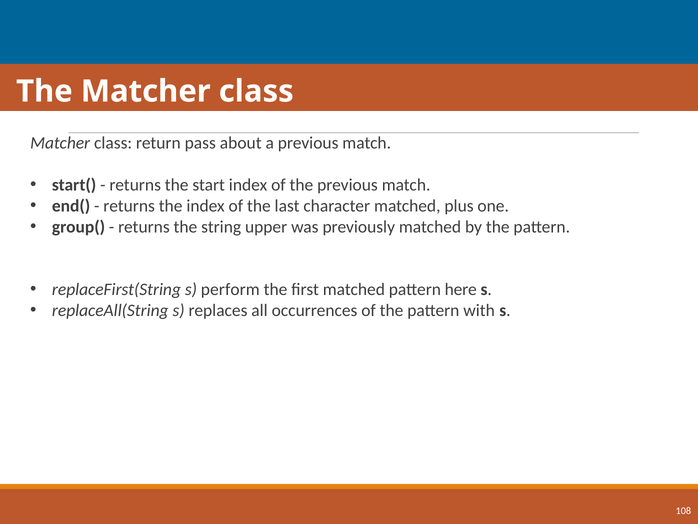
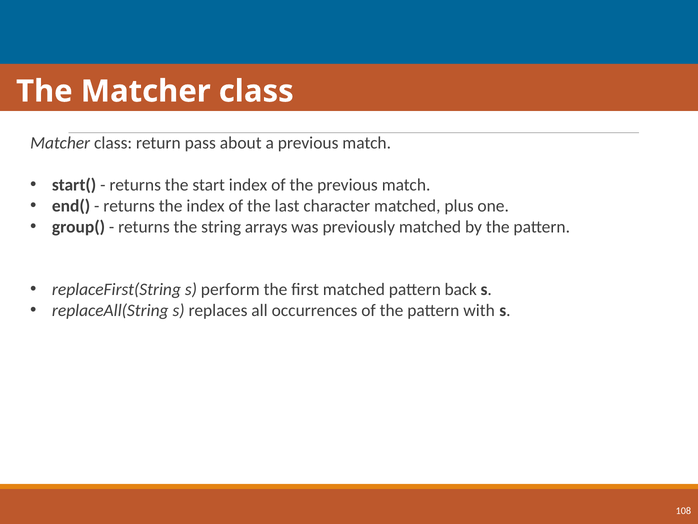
upper: upper -> arrays (266, 227)
here: here -> back (461, 289)
